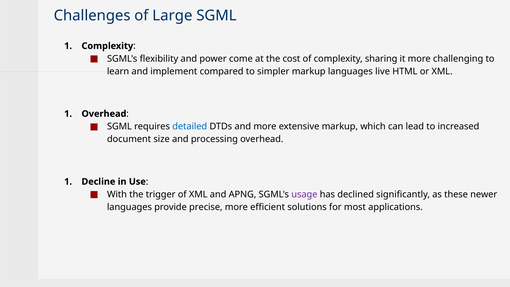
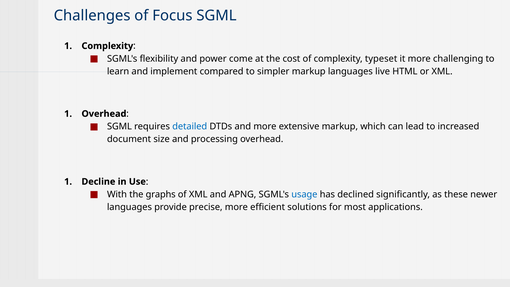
Large: Large -> Focus (172, 16)
sharing: sharing -> typeset (381, 59)
trigger: trigger -> graphs (161, 194)
usage colour: purple -> blue (304, 194)
